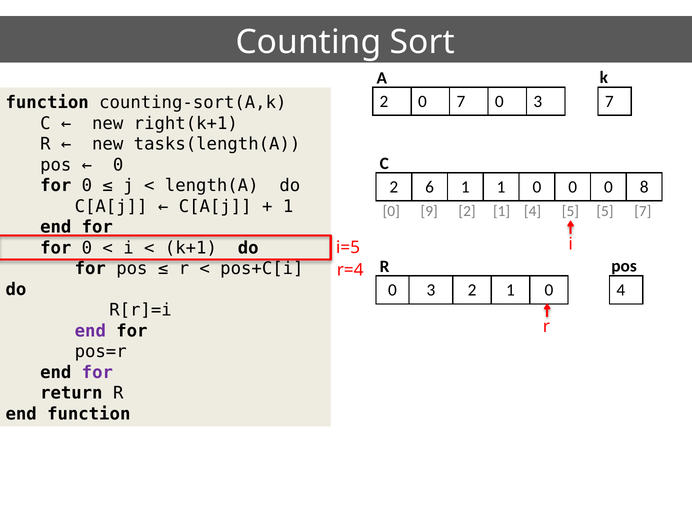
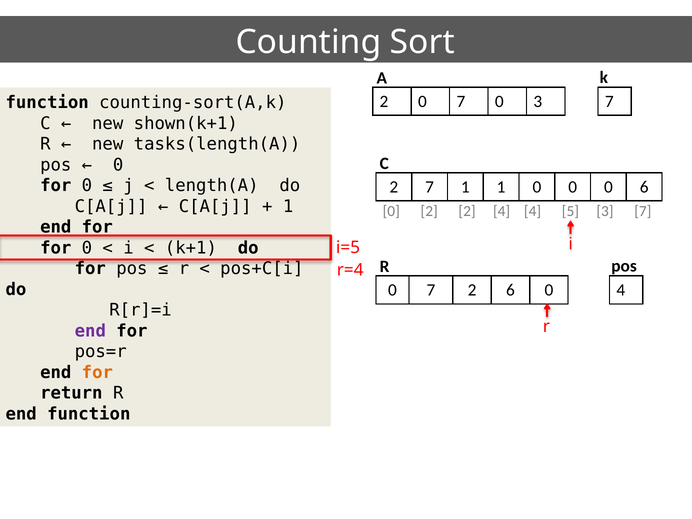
right(k+1: right(k+1 -> shown(k+1 (186, 123)
2 6: 6 -> 7 (430, 187)
0 8: 8 -> 6 (644, 187)
0 9: 9 -> 2 (429, 211)
1: 1 -> 4 (502, 211)
5 5: 5 -> 3 (605, 211)
3: 3 -> 7 (431, 290)
1: 1 -> 6 (510, 290)
for colour: purple -> orange (97, 372)
